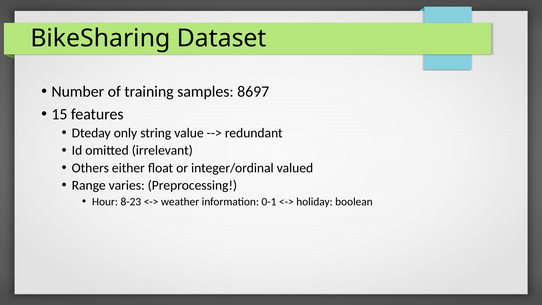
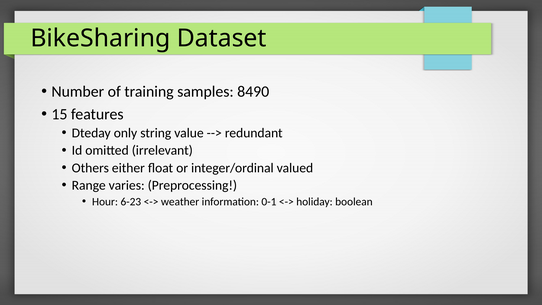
8697: 8697 -> 8490 (253, 92)
8-23: 8-23 -> 6-23 (131, 202)
